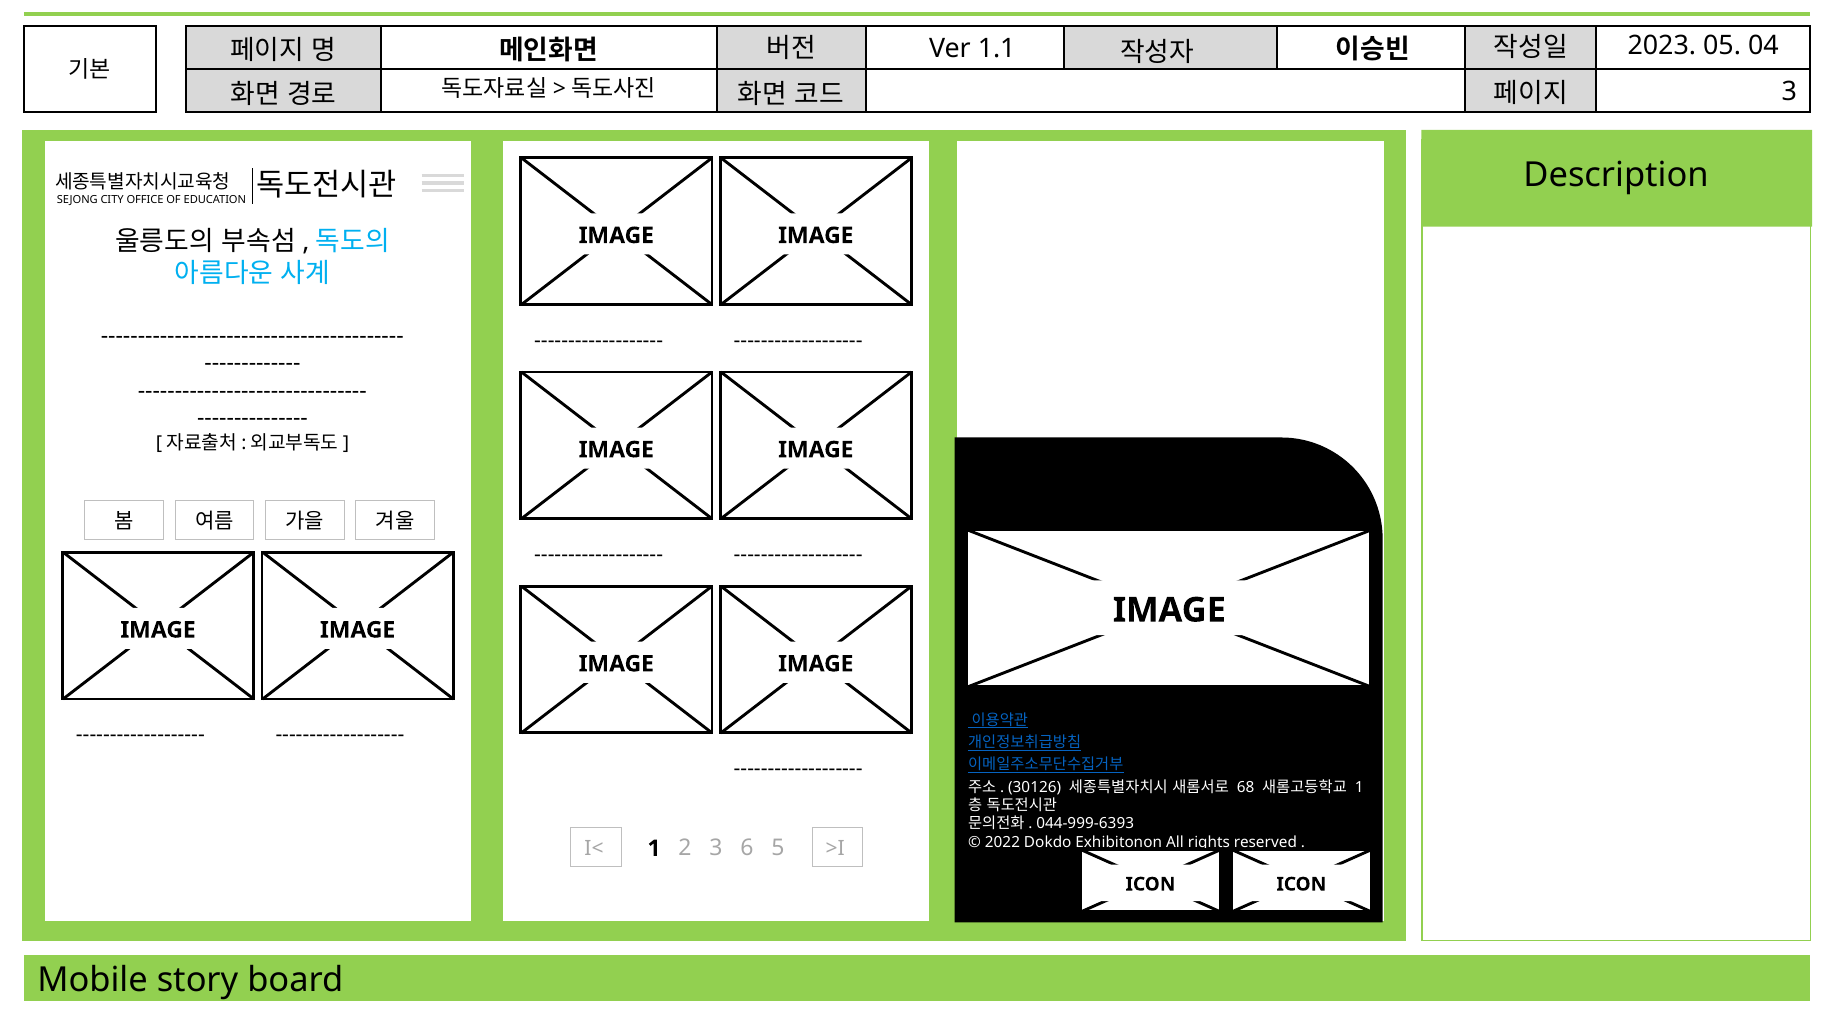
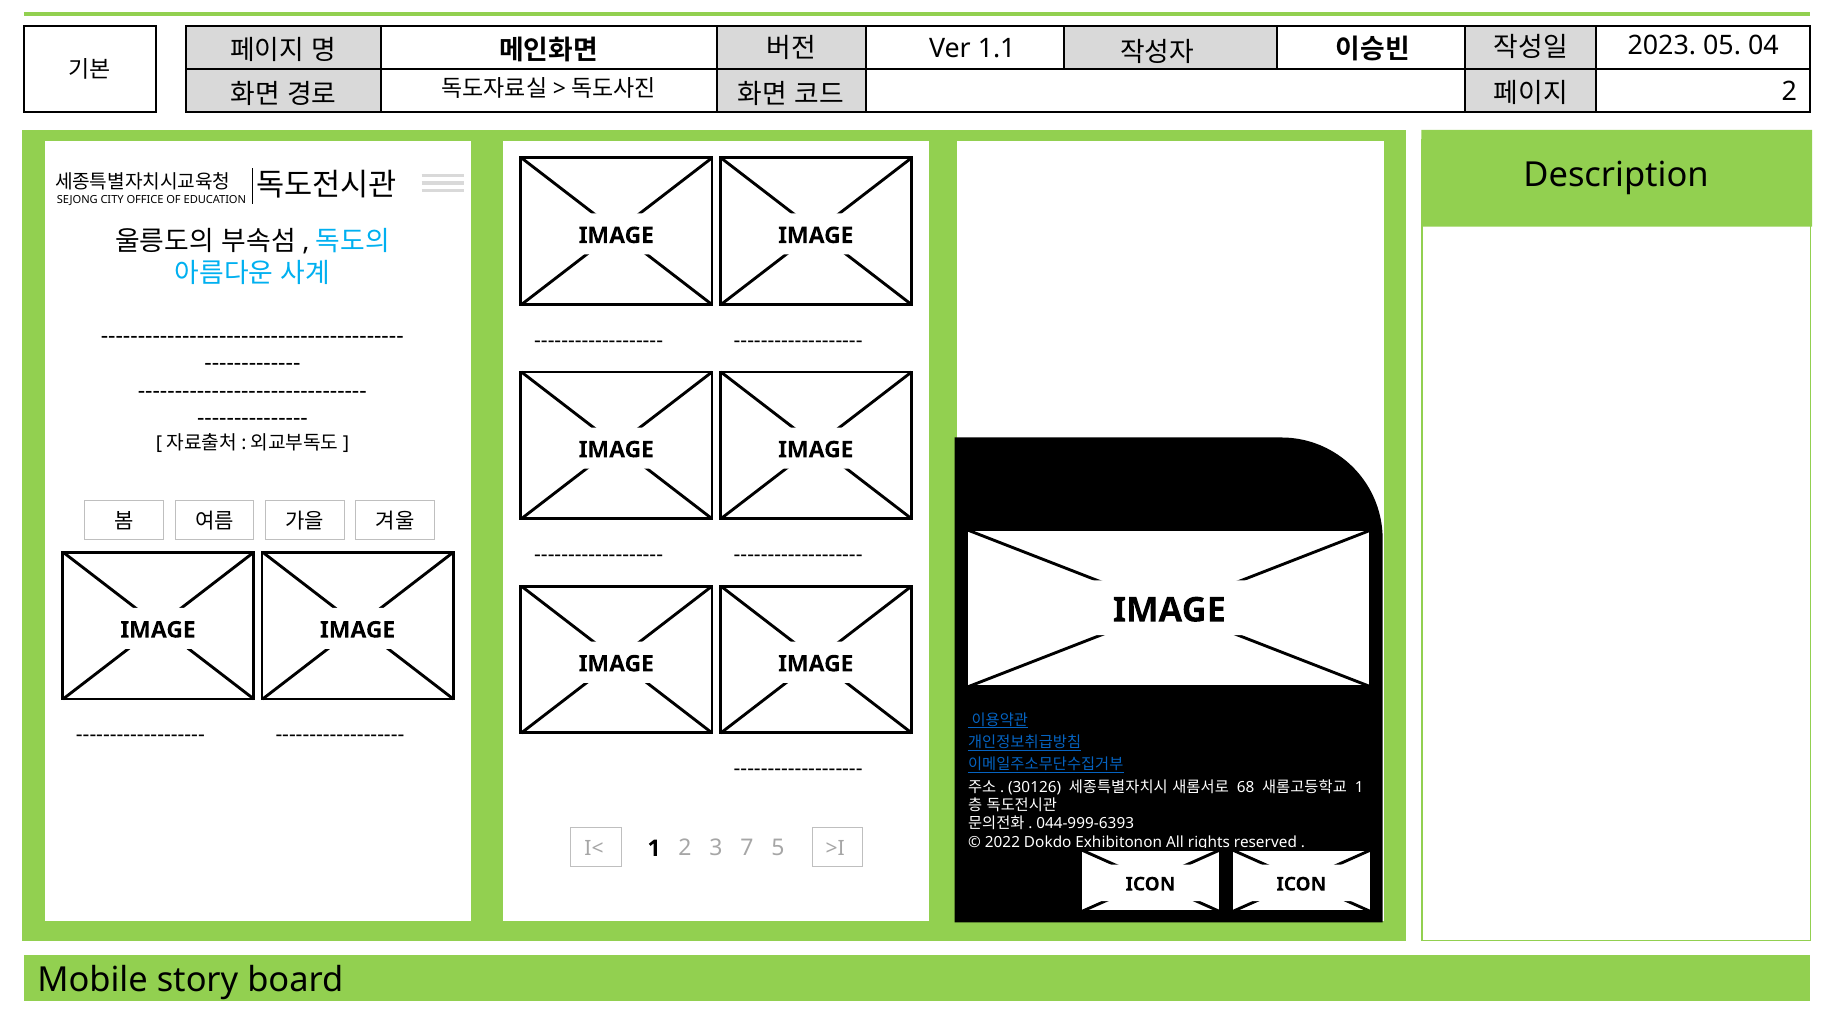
3: 3 -> 2 (1789, 91)
6: 6 -> 7 (747, 848)
